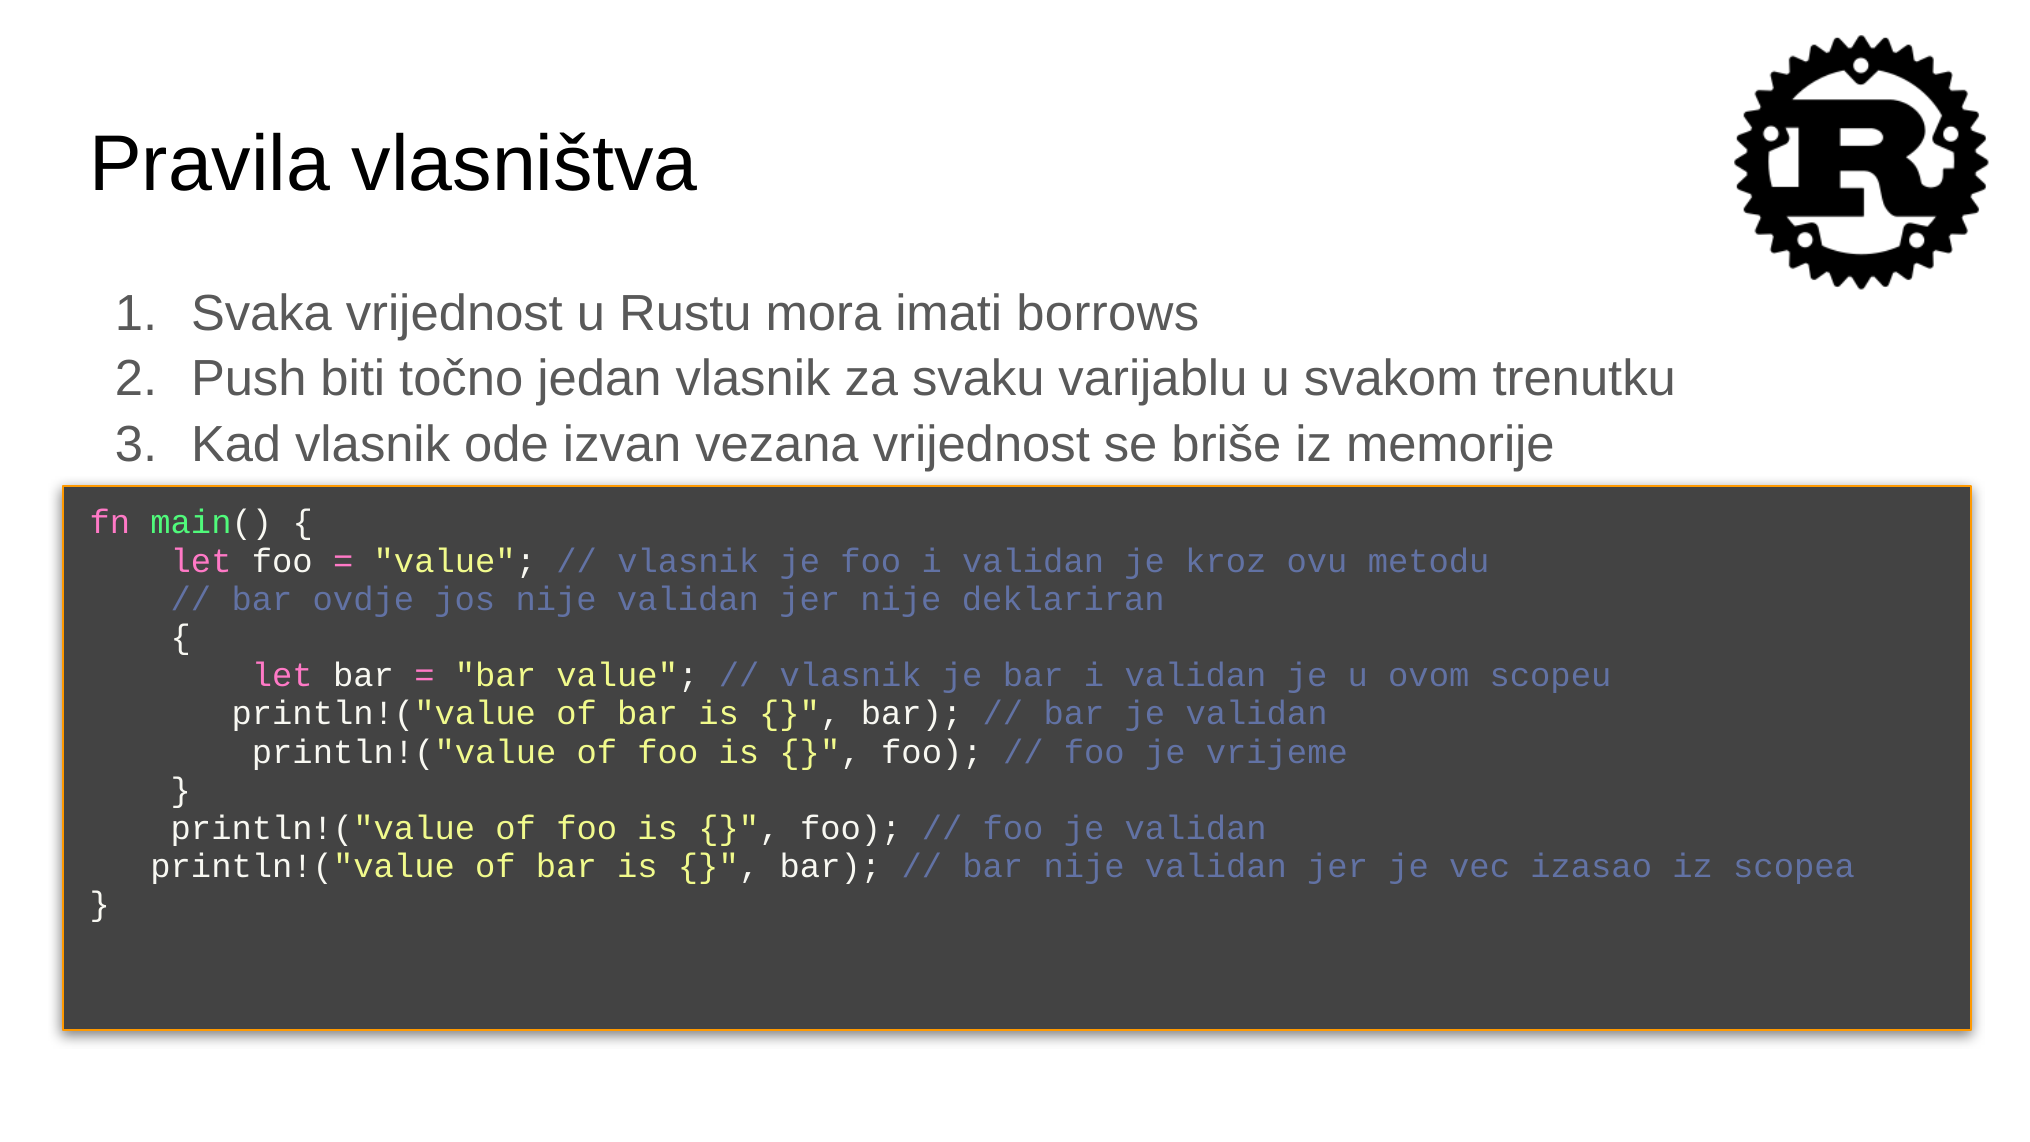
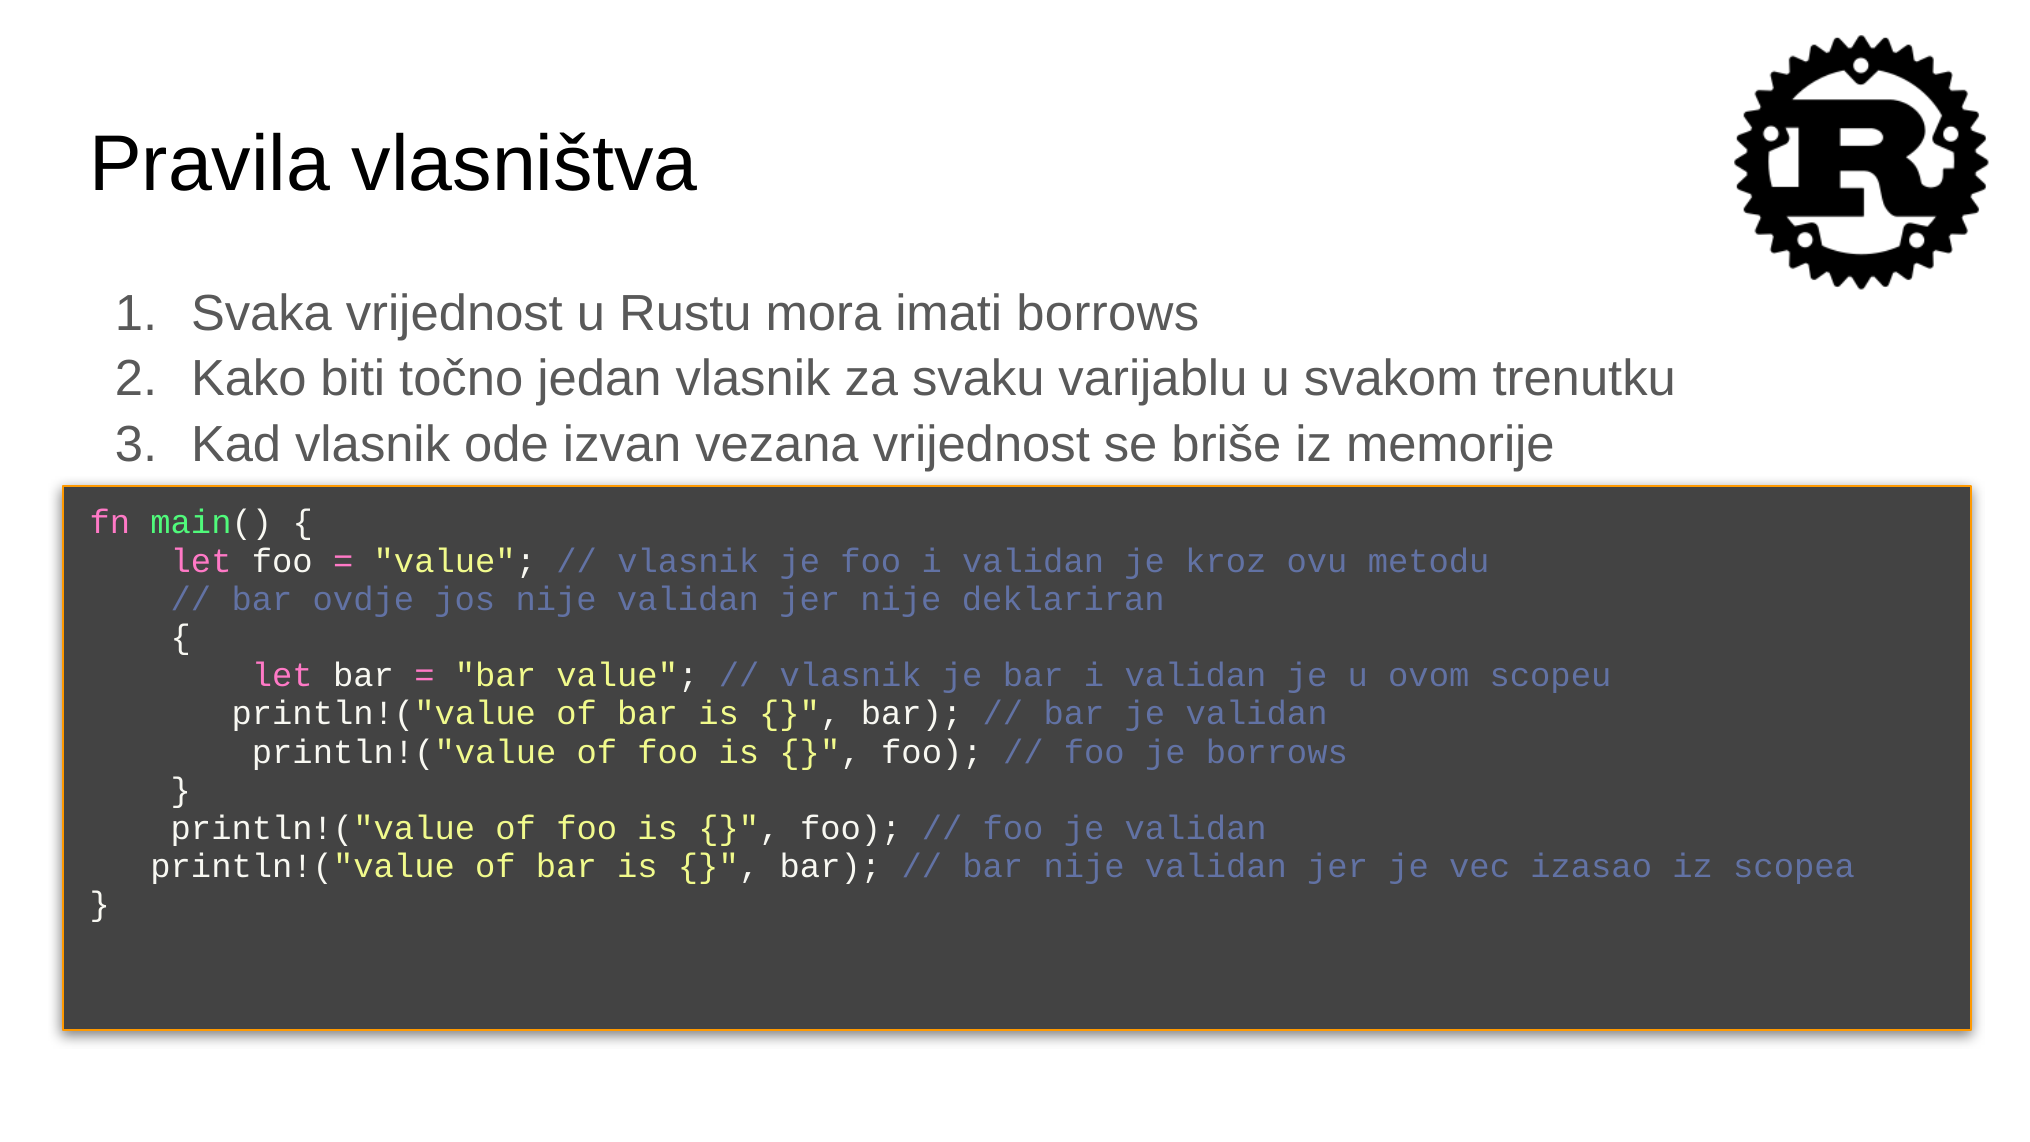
Push: Push -> Kako (249, 379)
je vrijeme: vrijeme -> borrows (1277, 752)
